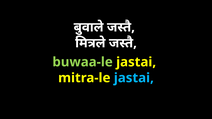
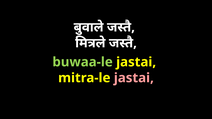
jastai colour: light blue -> pink (134, 78)
